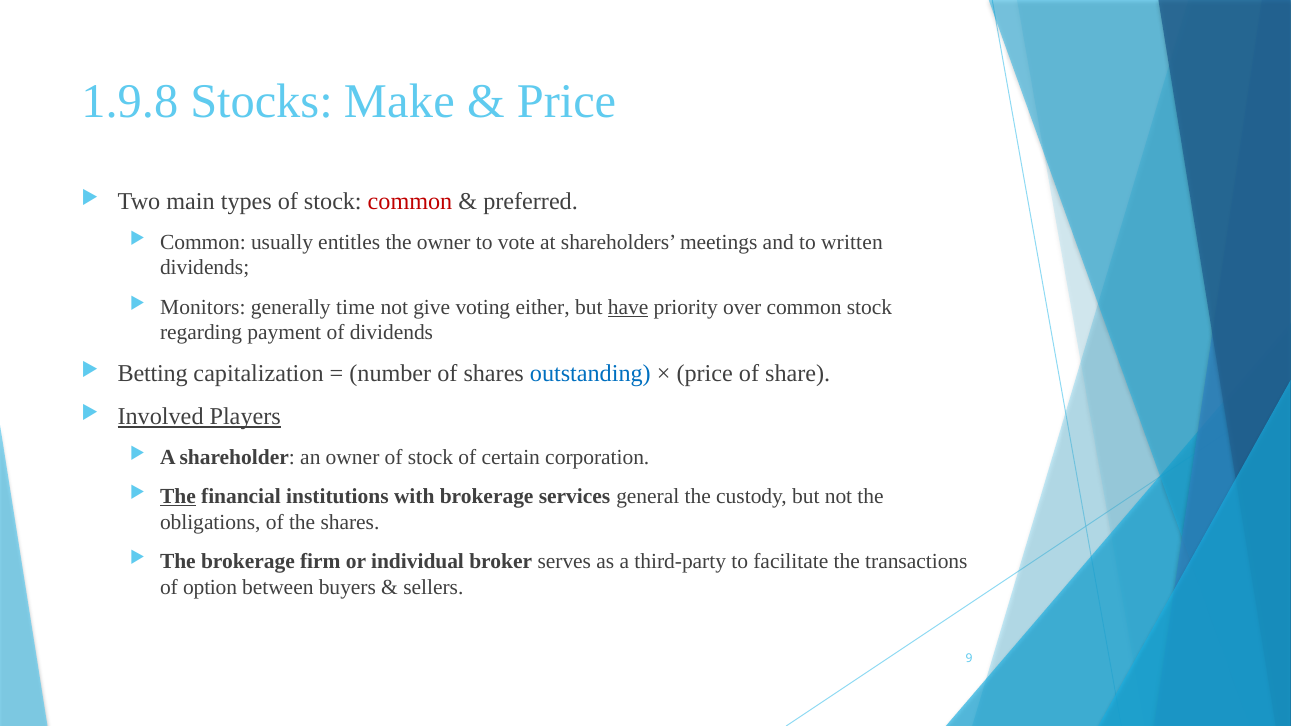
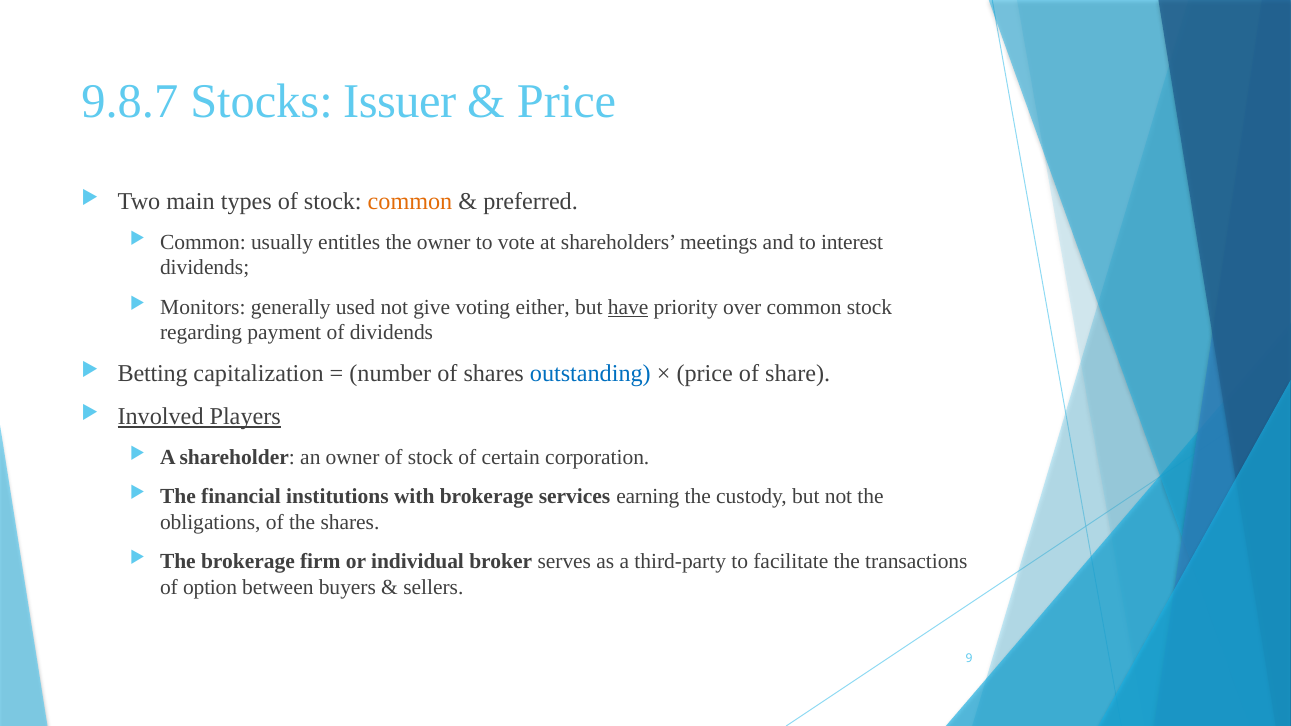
1.9.8: 1.9.8 -> 9.8.7 (130, 102)
Make: Make -> Issuer (400, 102)
common colour: red -> orange (410, 202)
written: written -> interest (852, 242)
time: time -> used (356, 307)
The underline: present -> none (178, 496)
general: general -> earning (648, 496)
